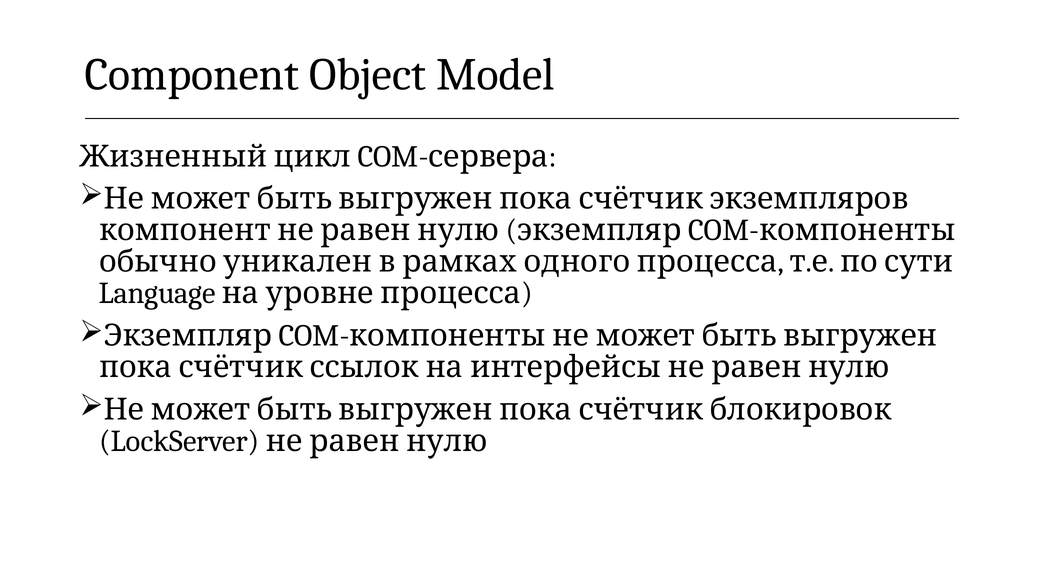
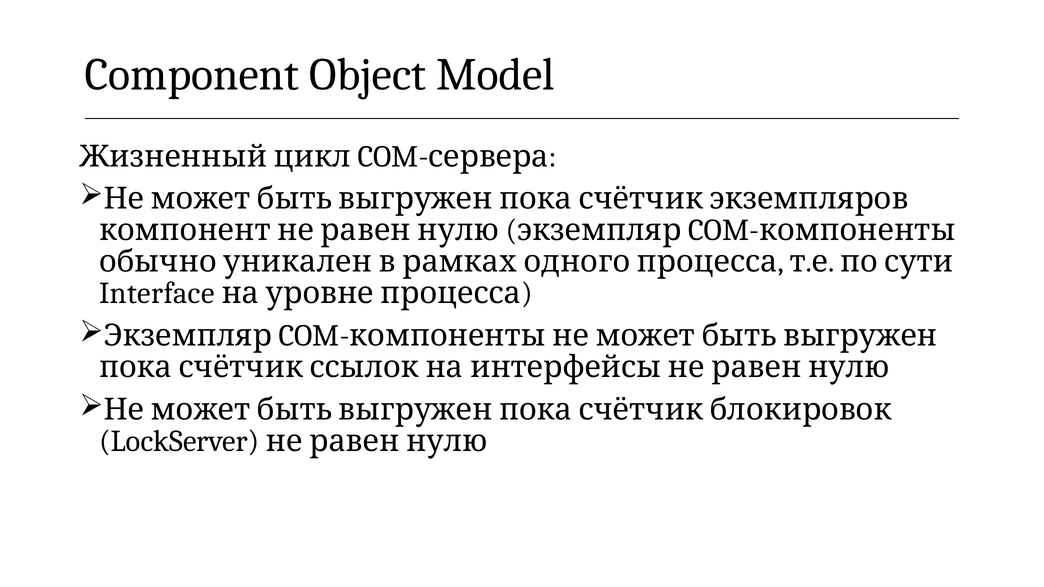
Language: Language -> Interface (157, 293)
